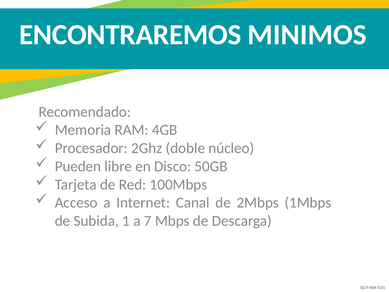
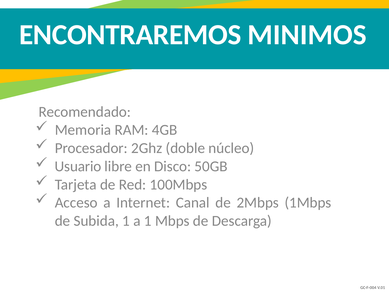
Pueden: Pueden -> Usuario (78, 166)
a 7: 7 -> 1 (148, 221)
